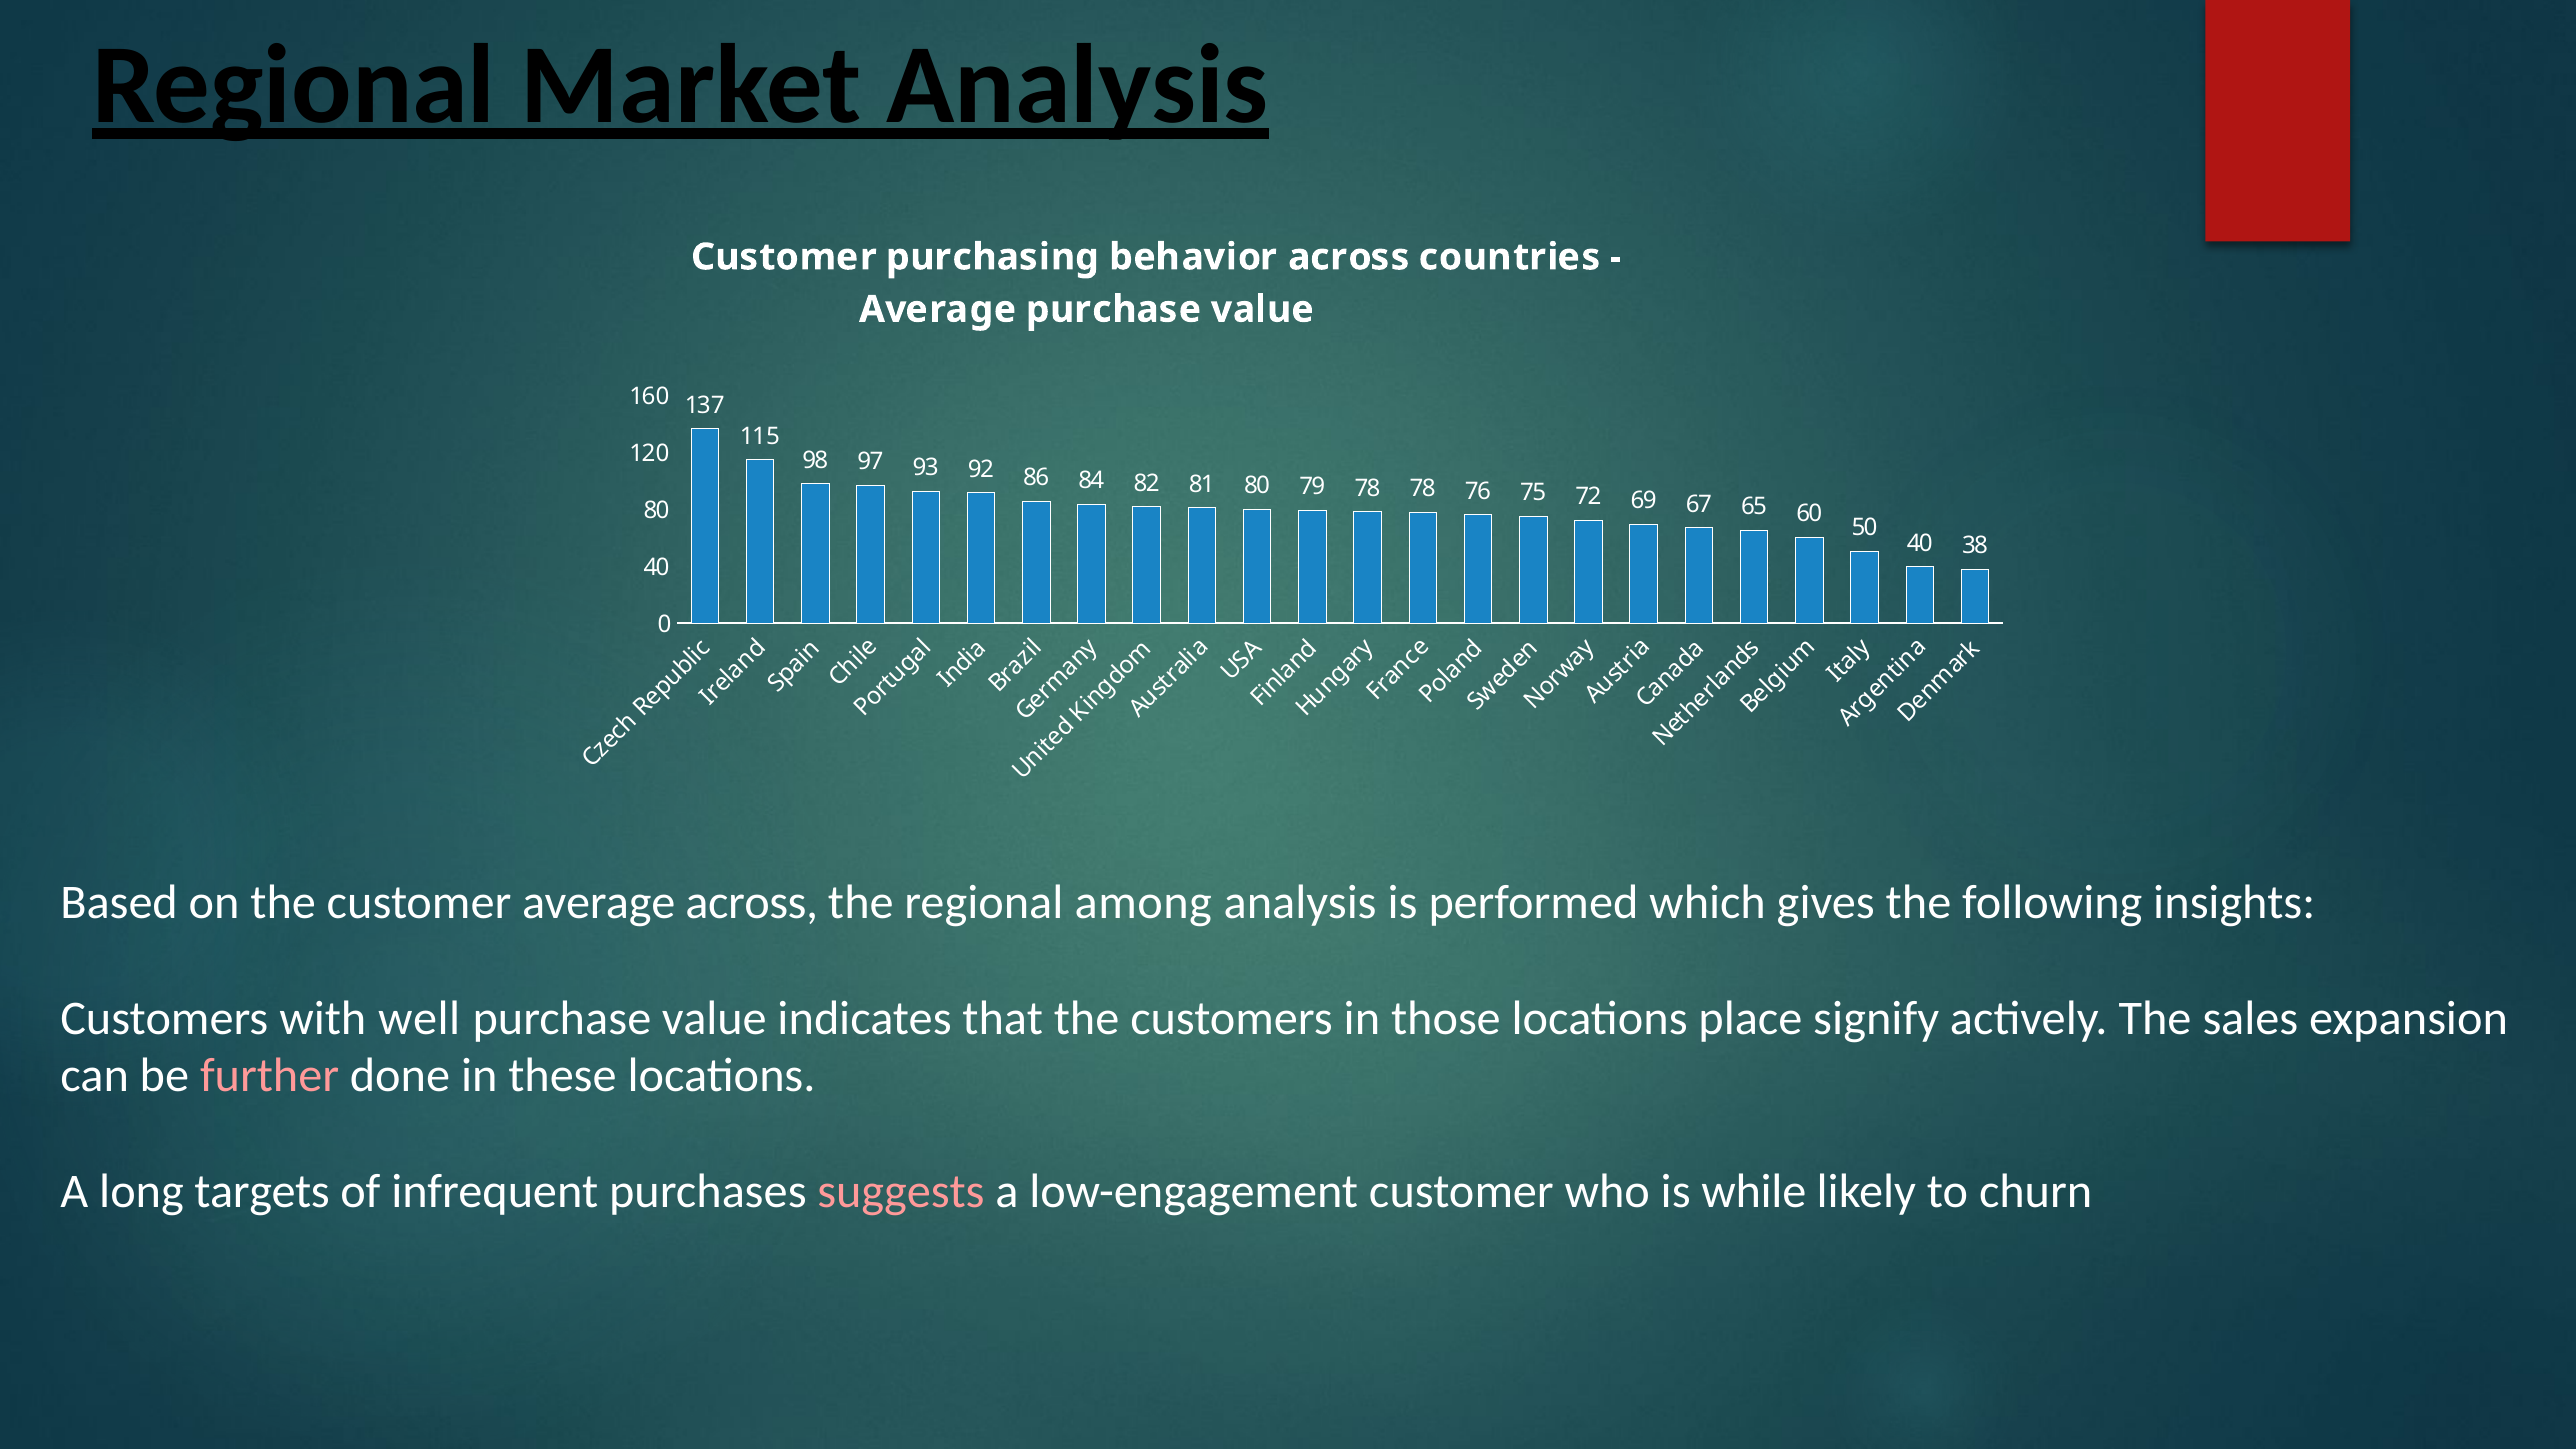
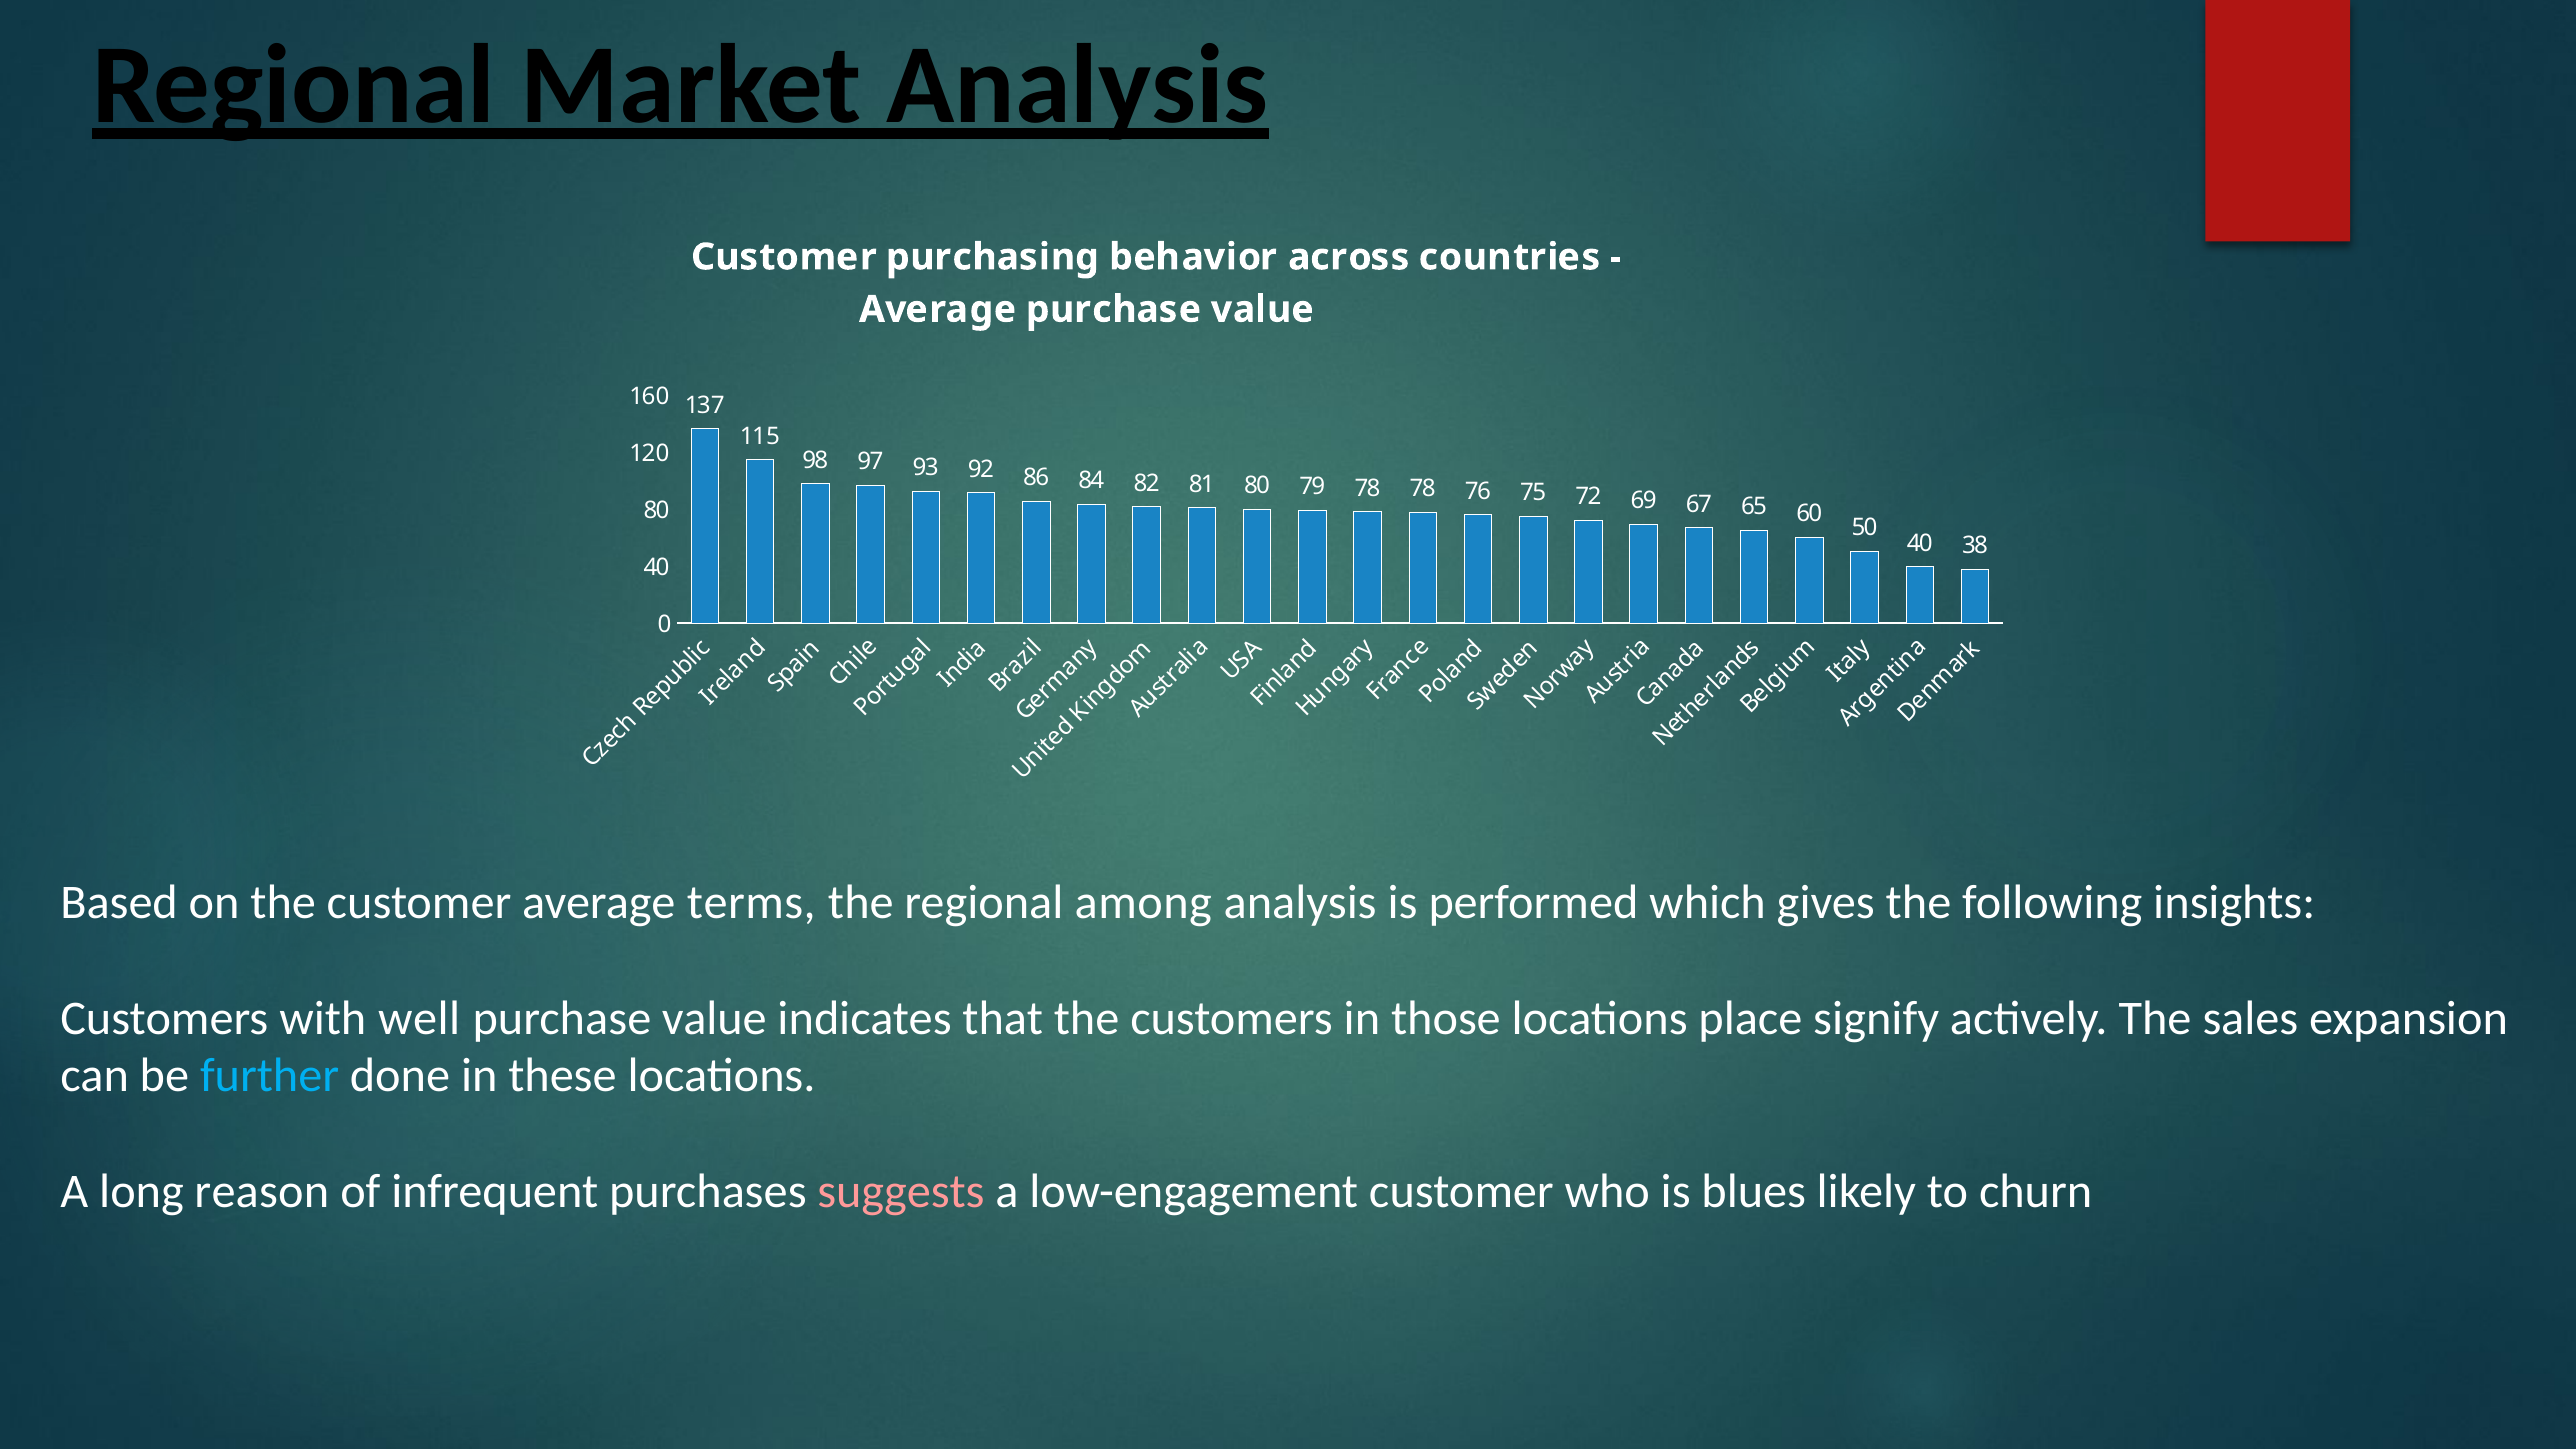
average across: across -> terms (751, 902)
further colour: pink -> light blue (270, 1076)
targets: targets -> reason (262, 1192)
while: while -> blues (1754, 1192)
